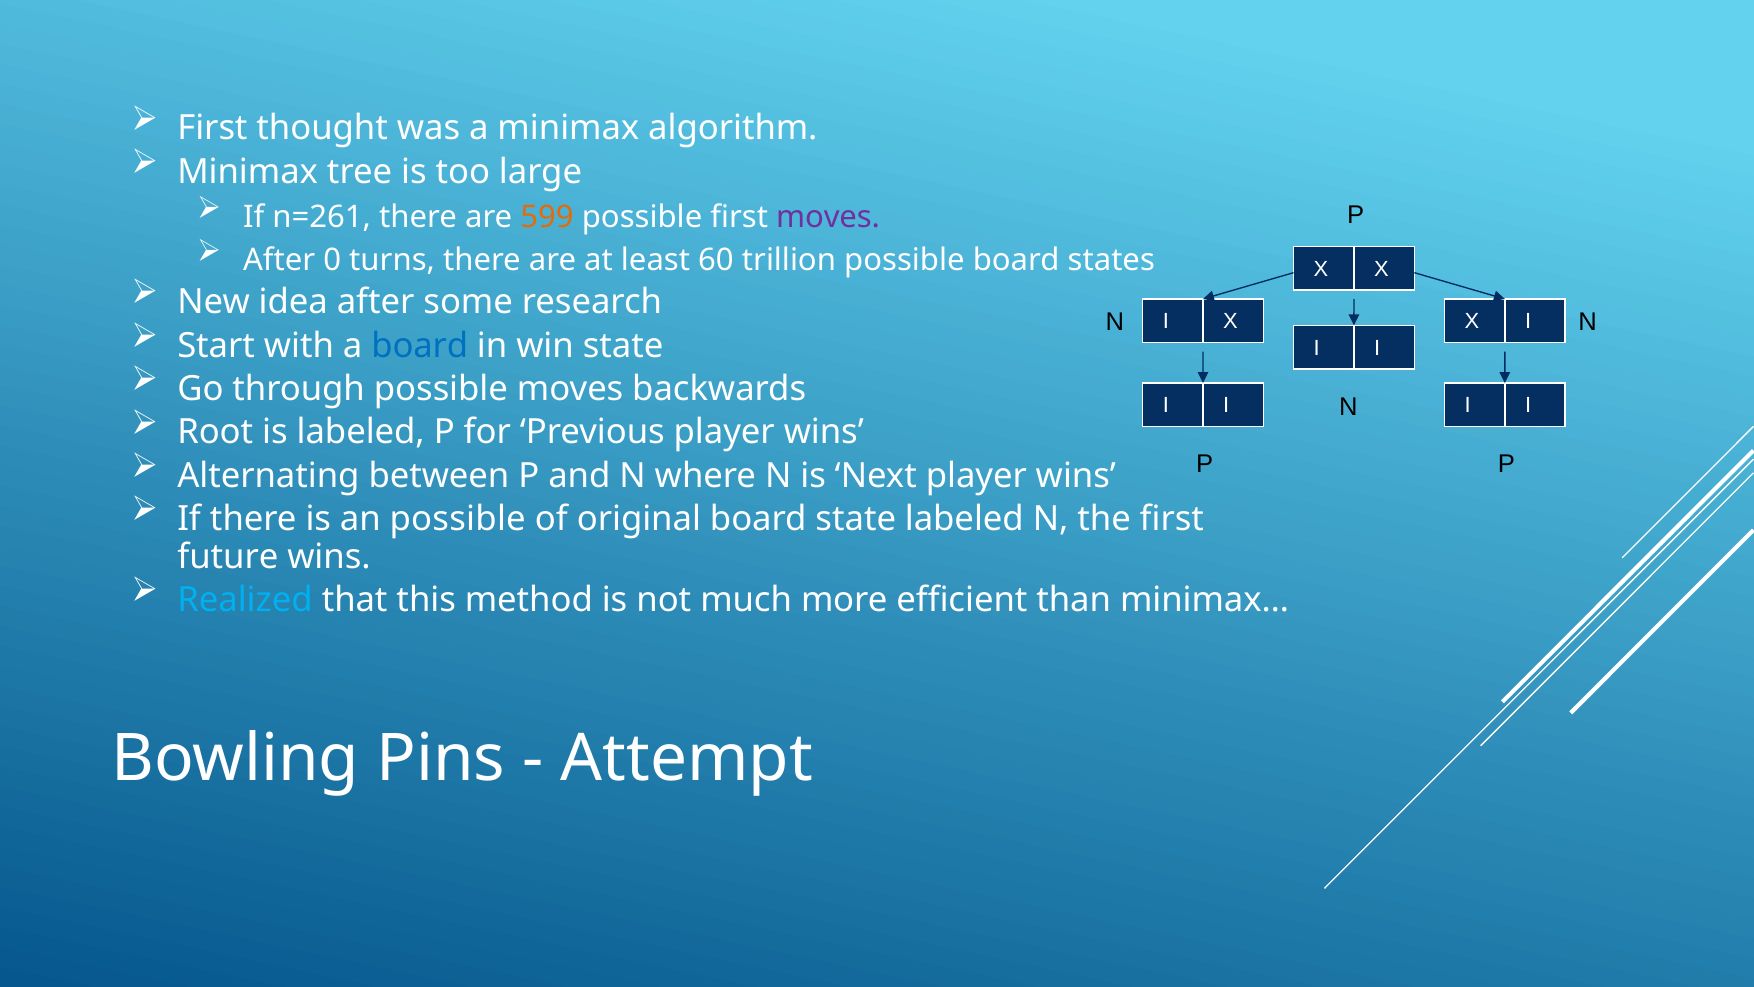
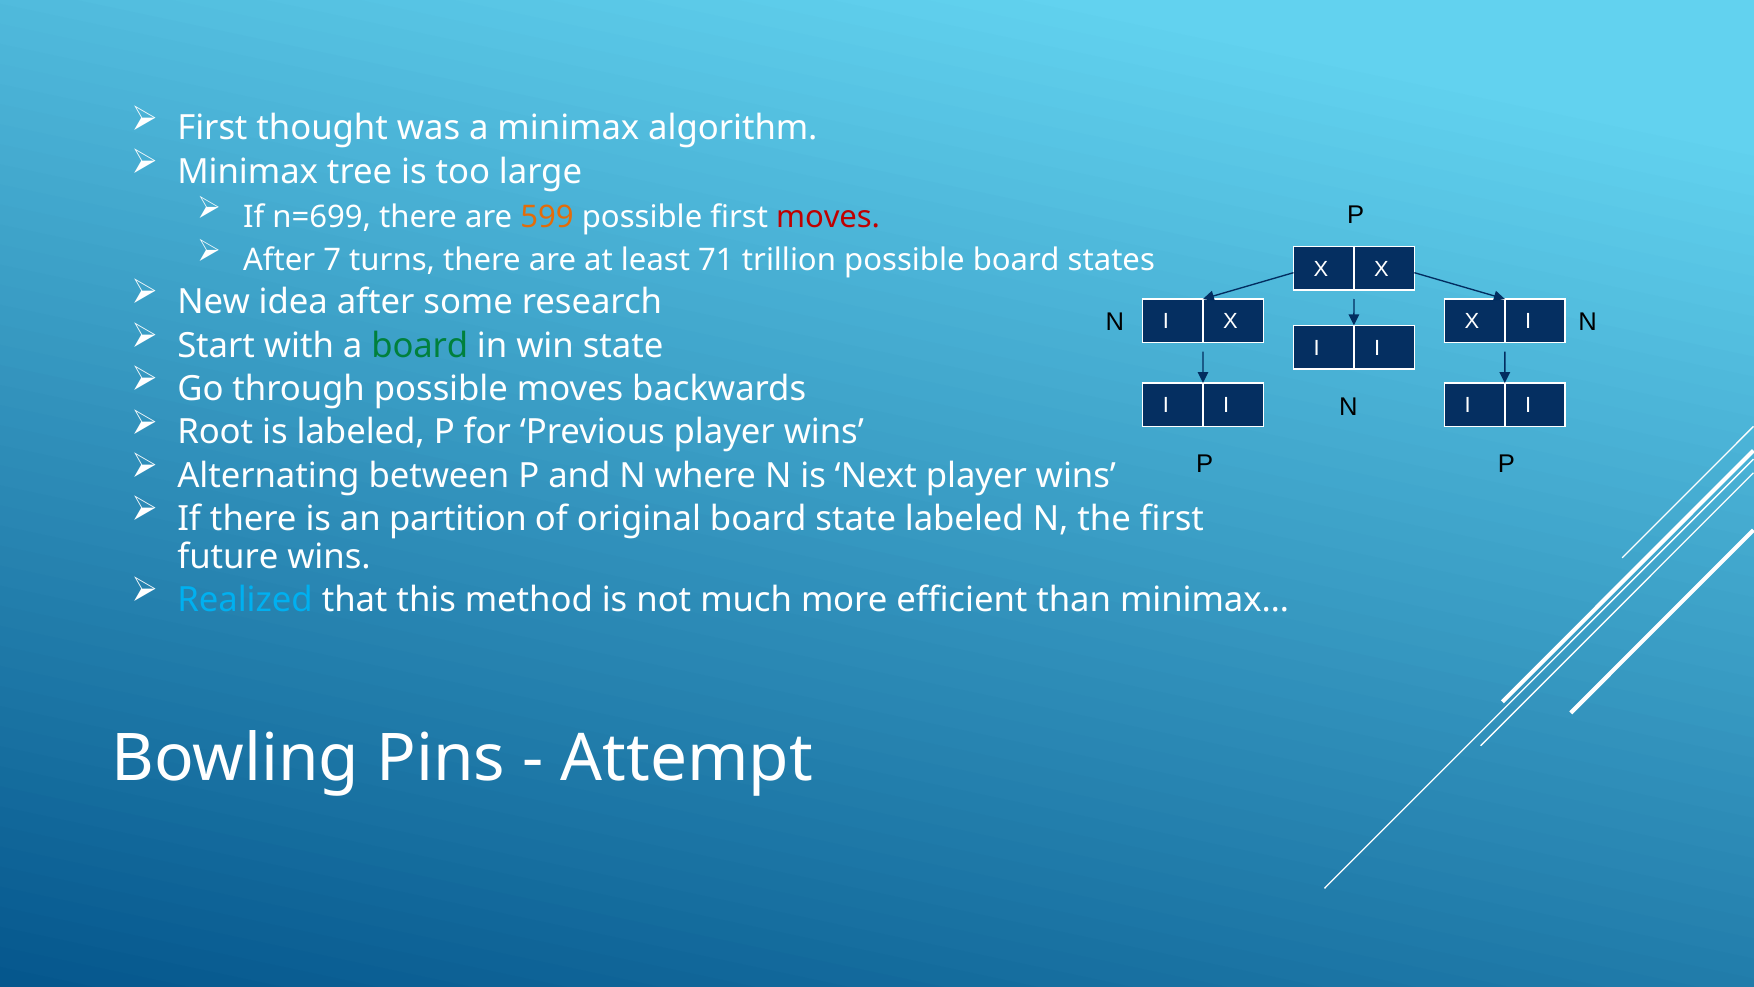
n=261: n=261 -> n=699 (322, 217)
moves colour: purple -> red (828, 217)
0: 0 -> 7 (332, 260)
60: 60 -> 71 (716, 260)
board colour: blue -> green (420, 345)
an possible: possible -> partition (458, 519)
